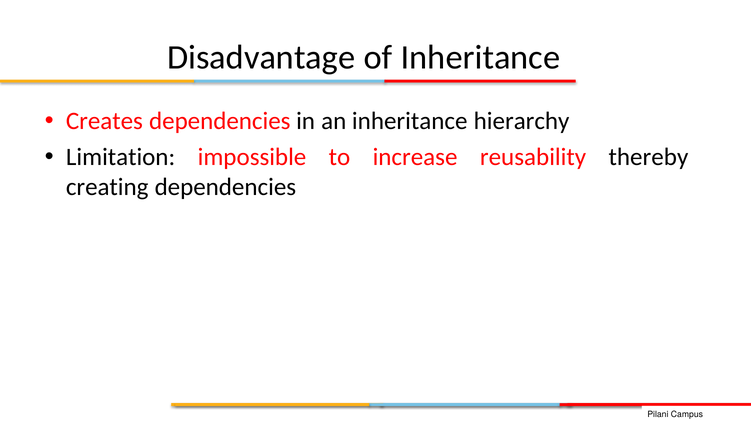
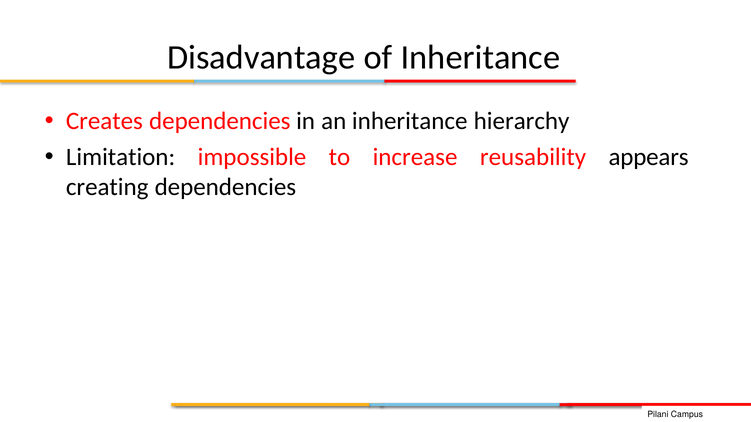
thereby: thereby -> appears (649, 157)
